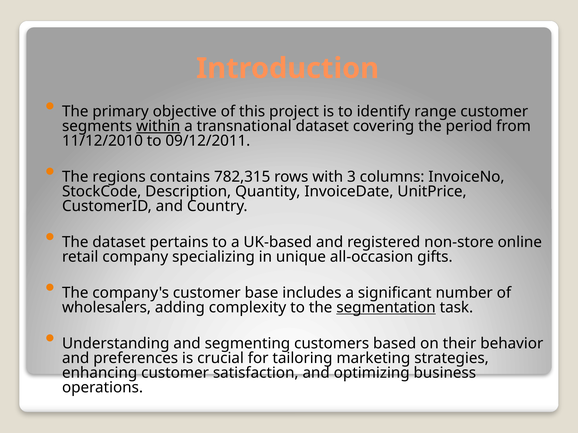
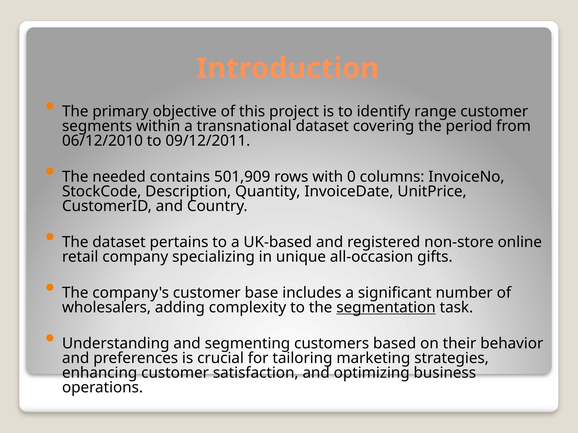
within underline: present -> none (158, 126)
11/12/2010: 11/12/2010 -> 06/12/2010 (102, 141)
regions: regions -> needed (119, 177)
782,315: 782,315 -> 501,909 (242, 177)
3: 3 -> 0 (351, 177)
